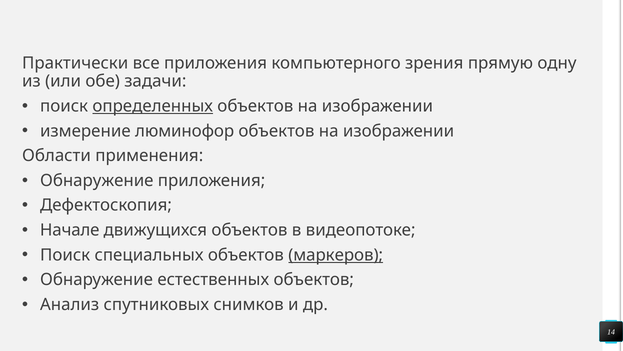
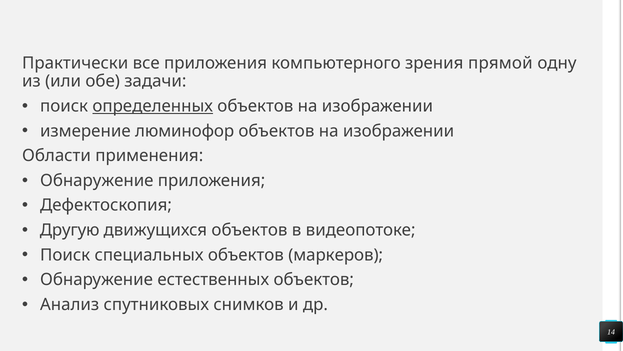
прямую: прямую -> прямой (500, 63)
Начале: Начале -> Другую (70, 230)
маркеров underline: present -> none (336, 255)
